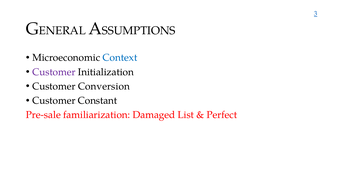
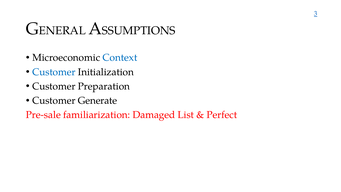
Customer colour: purple -> blue (54, 72)
Conversion: Conversion -> Preparation (104, 86)
Constant: Constant -> Generate (98, 101)
